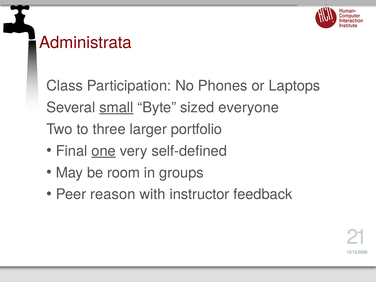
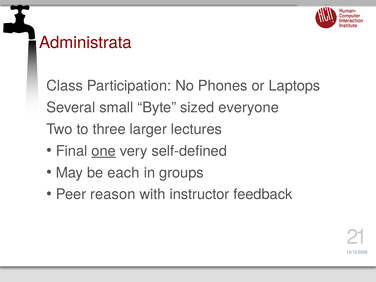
small underline: present -> none (116, 107)
portfolio: portfolio -> lectures (196, 129)
room: room -> each (123, 173)
